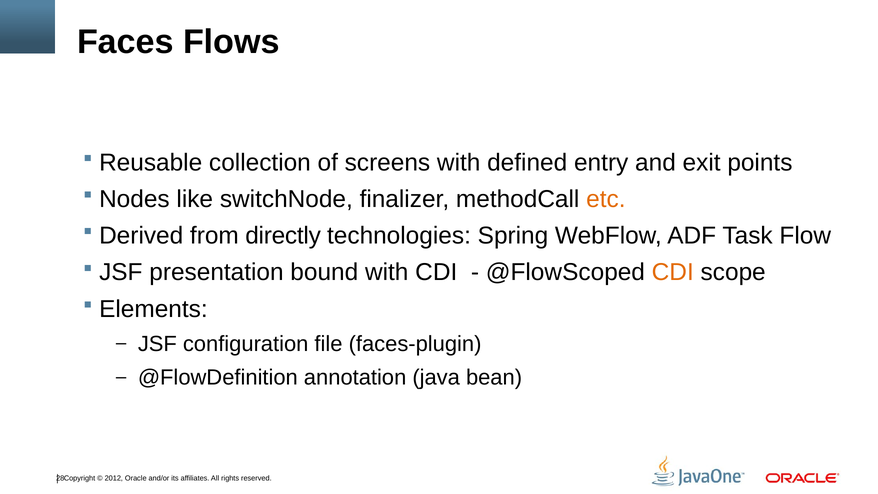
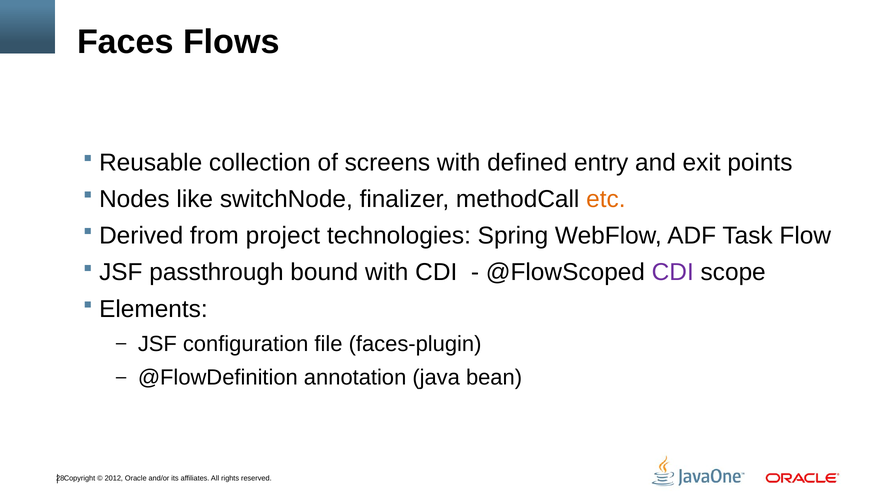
directly: directly -> project (283, 236)
presentation: presentation -> passthrough (216, 272)
CDI colour: orange -> purple (673, 272)
